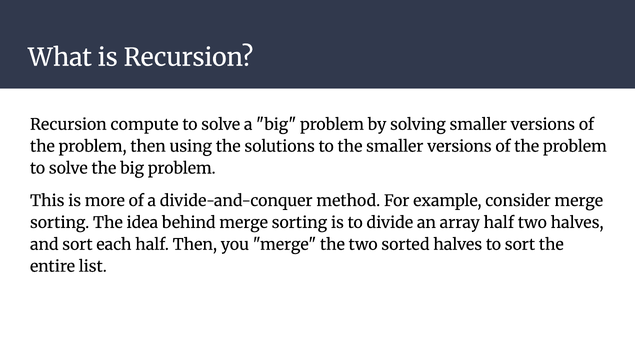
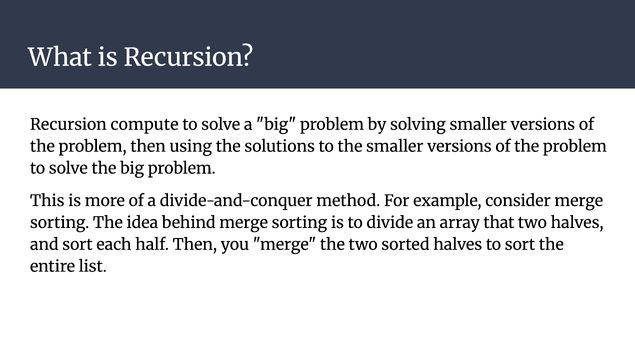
array half: half -> that (499, 223)
